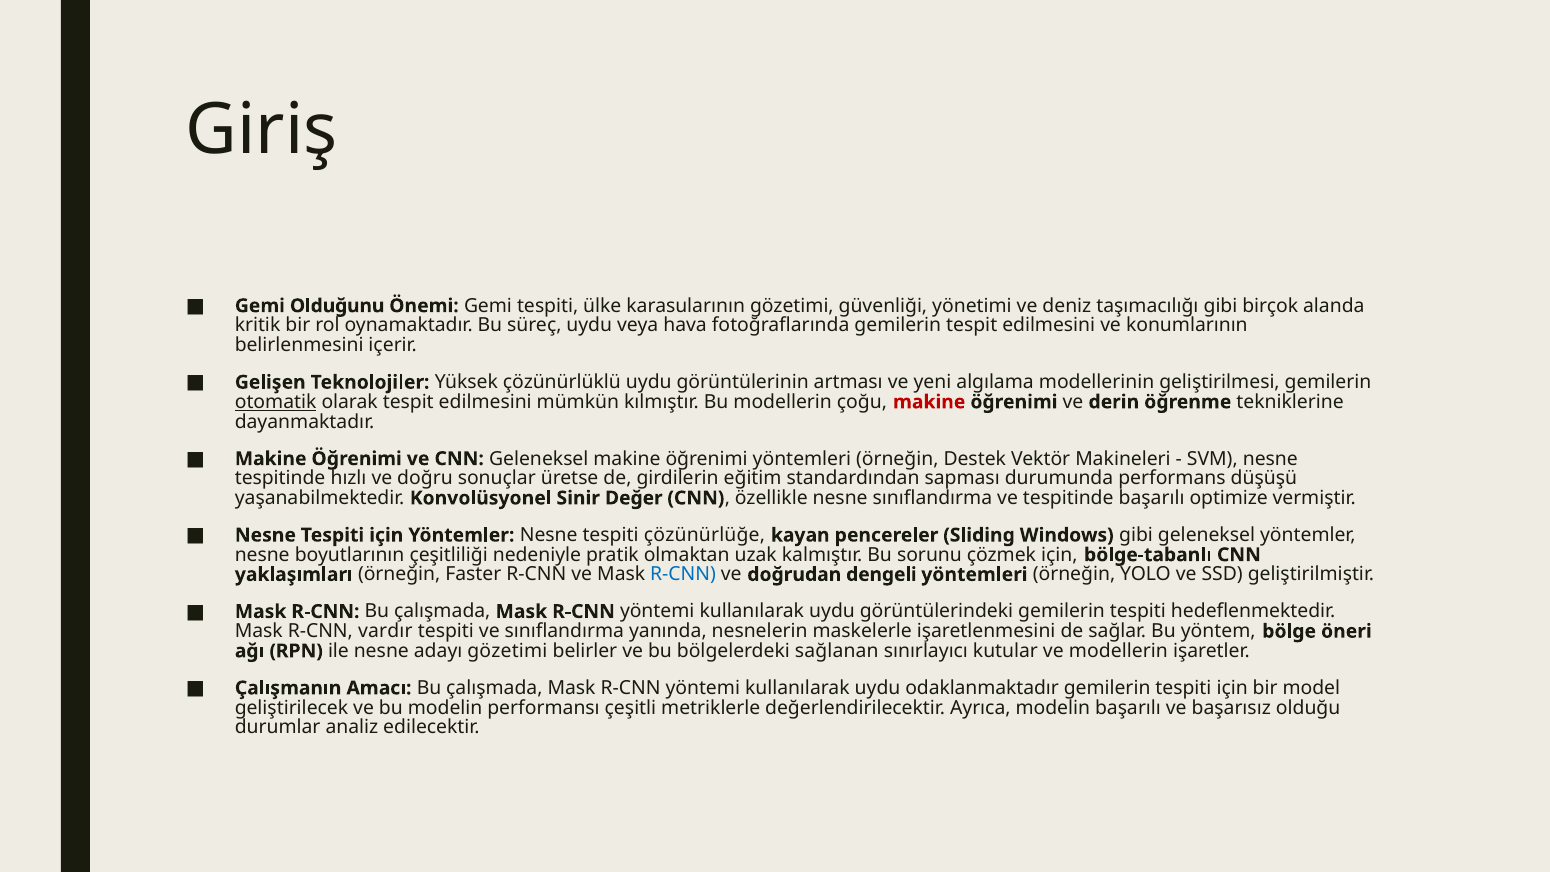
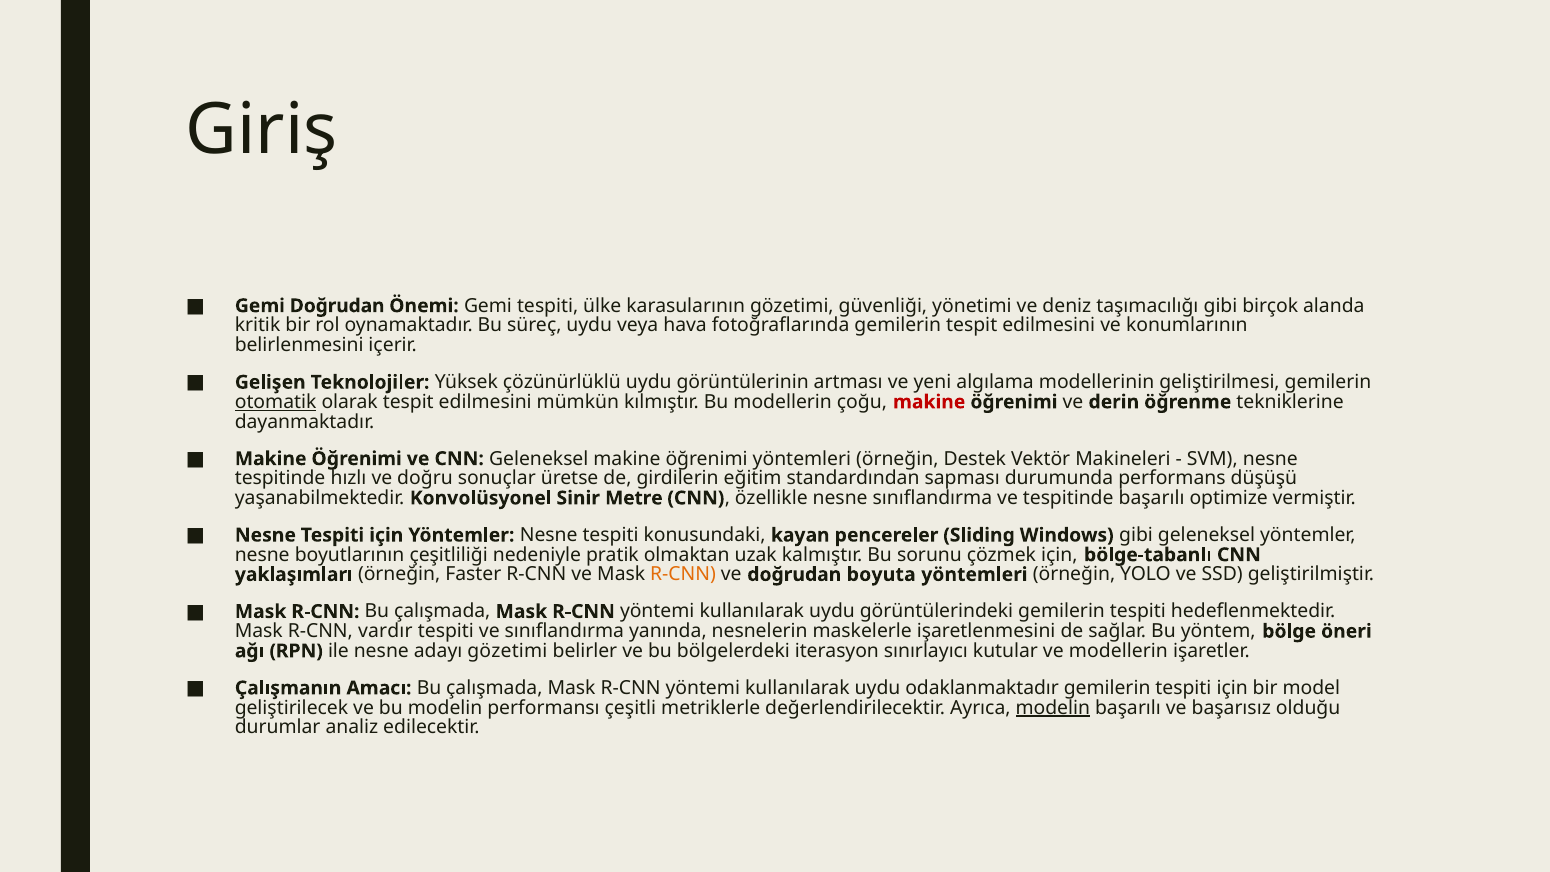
Gemi Olduğunu: Olduğunu -> Doğrudan (337, 306)
Değer: Değer -> Metre (634, 498)
çözünürlüğe: çözünürlüğe -> konusundaki (705, 535)
R-CNN colour: blue -> orange (683, 574)
dengeli: dengeli -> boyuta (881, 574)
sağlanan: sağlanan -> iterasyon (837, 651)
modelin underline: none -> present (1053, 708)
